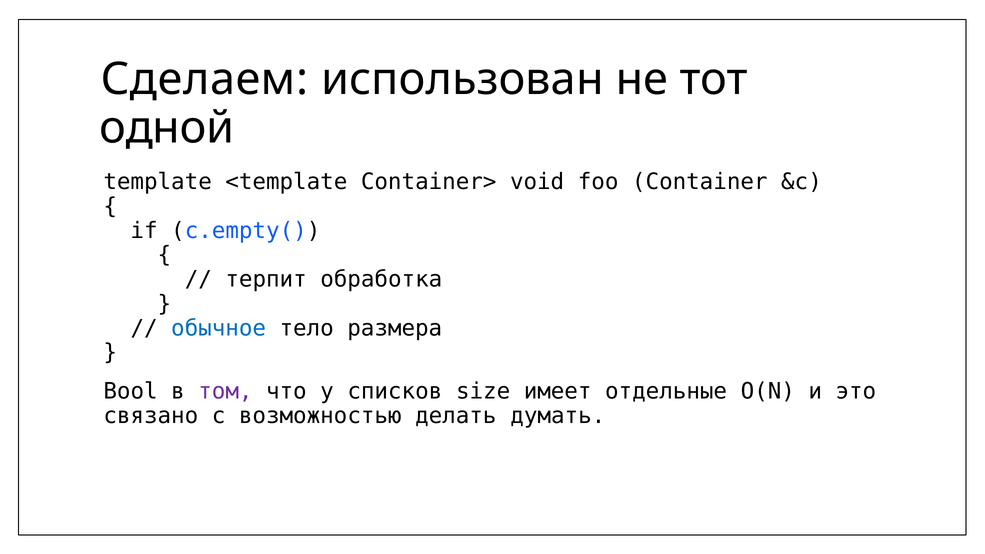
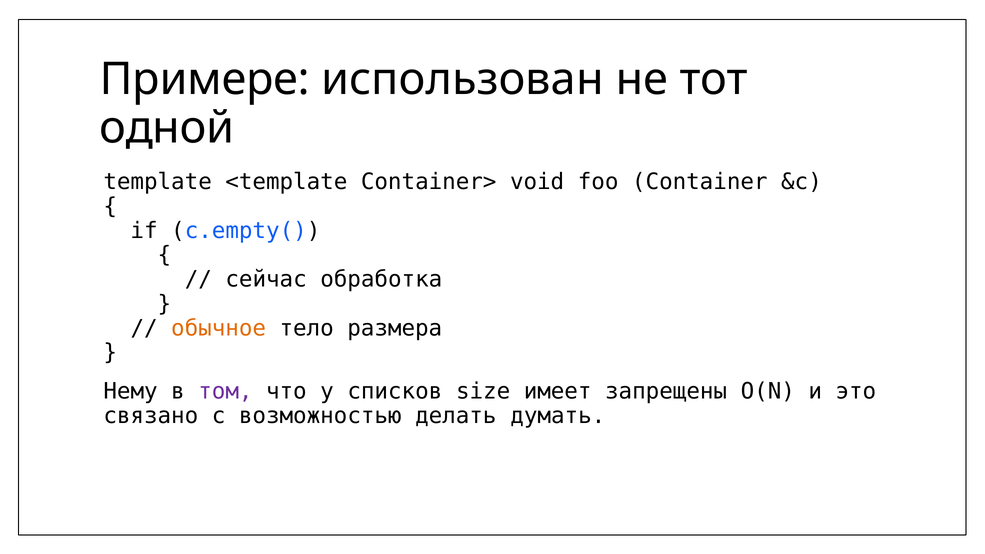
Сделаем: Сделаем -> Примере (205, 79)
терпит: терпит -> сейчас (266, 279)
обычное colour: blue -> orange (219, 328)
Bool: Bool -> Нему (131, 391)
отдельные: отдельные -> запрещены (666, 391)
